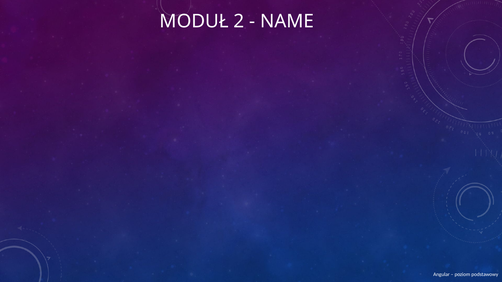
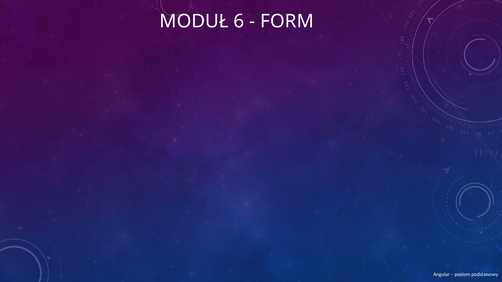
2: 2 -> 6 (239, 21)
NAME: NAME -> FORM (287, 21)
